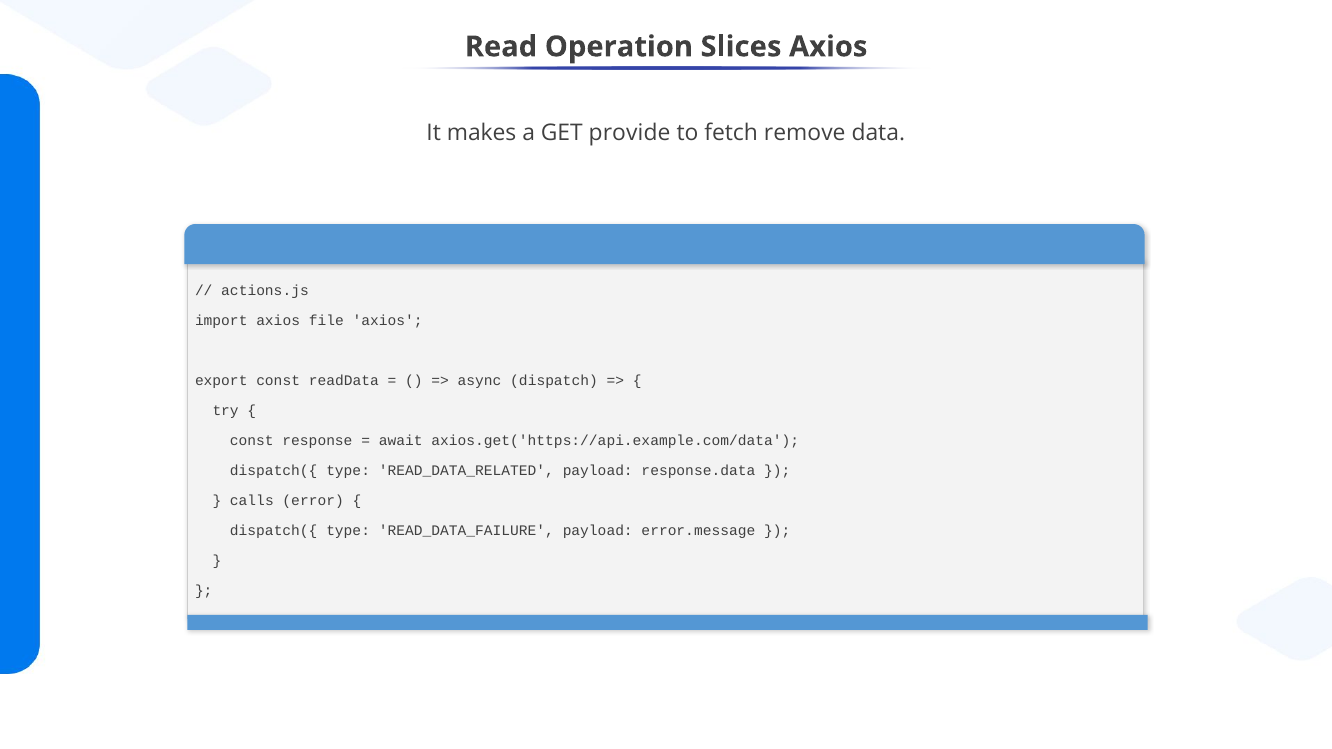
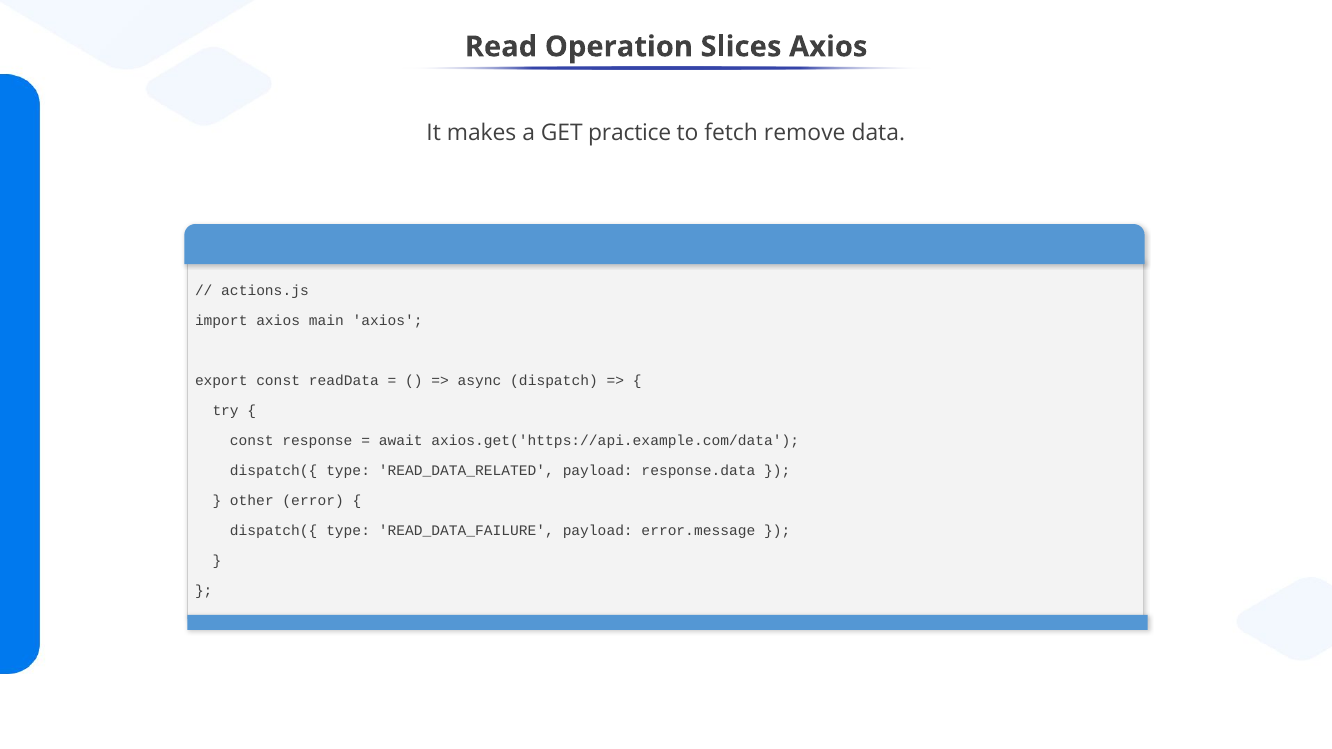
provide: provide -> practice (630, 133)
file: file -> main (326, 321)
calls: calls -> other (252, 500)
